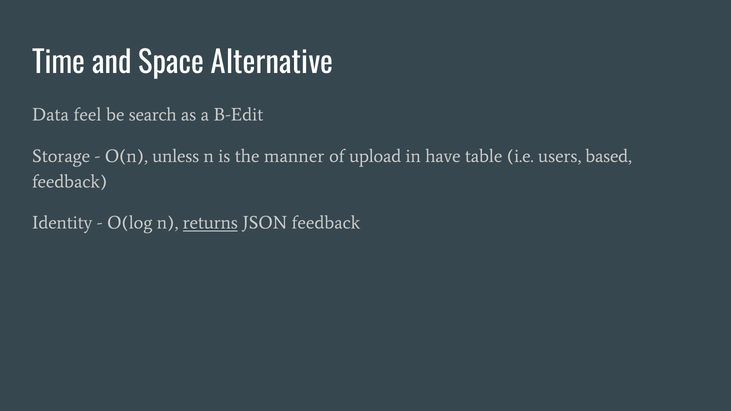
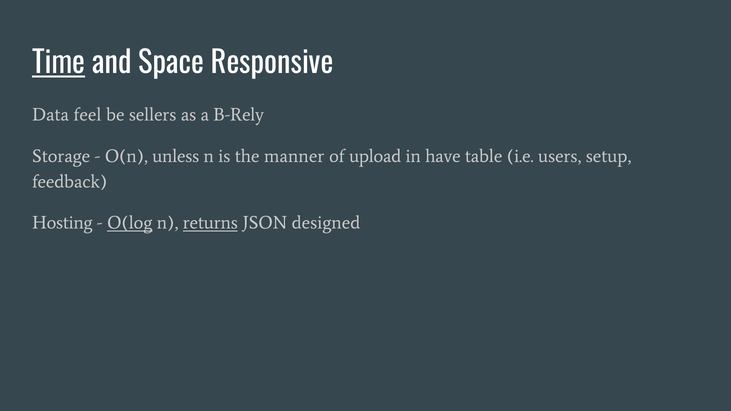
Time underline: none -> present (59, 63)
Alternative: Alternative -> Responsive (272, 63)
search: search -> sellers (153, 115)
B-Edit: B-Edit -> B-Rely (239, 115)
based: based -> setup (609, 156)
Identity: Identity -> Hosting (62, 223)
O(log underline: none -> present (130, 223)
JSON feedback: feedback -> designed (326, 223)
